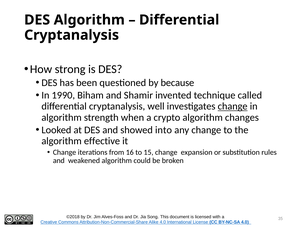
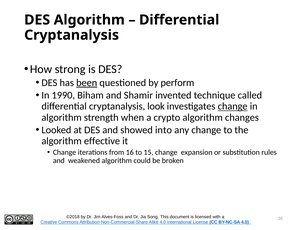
been underline: none -> present (87, 83)
because: because -> perform (177, 83)
well: well -> look (156, 106)
